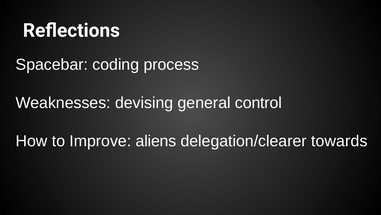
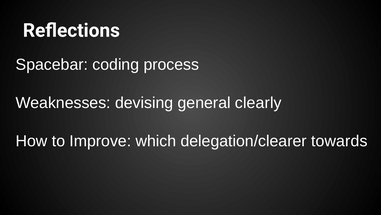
control: control -> clearly (258, 103)
aliens: aliens -> which (156, 141)
